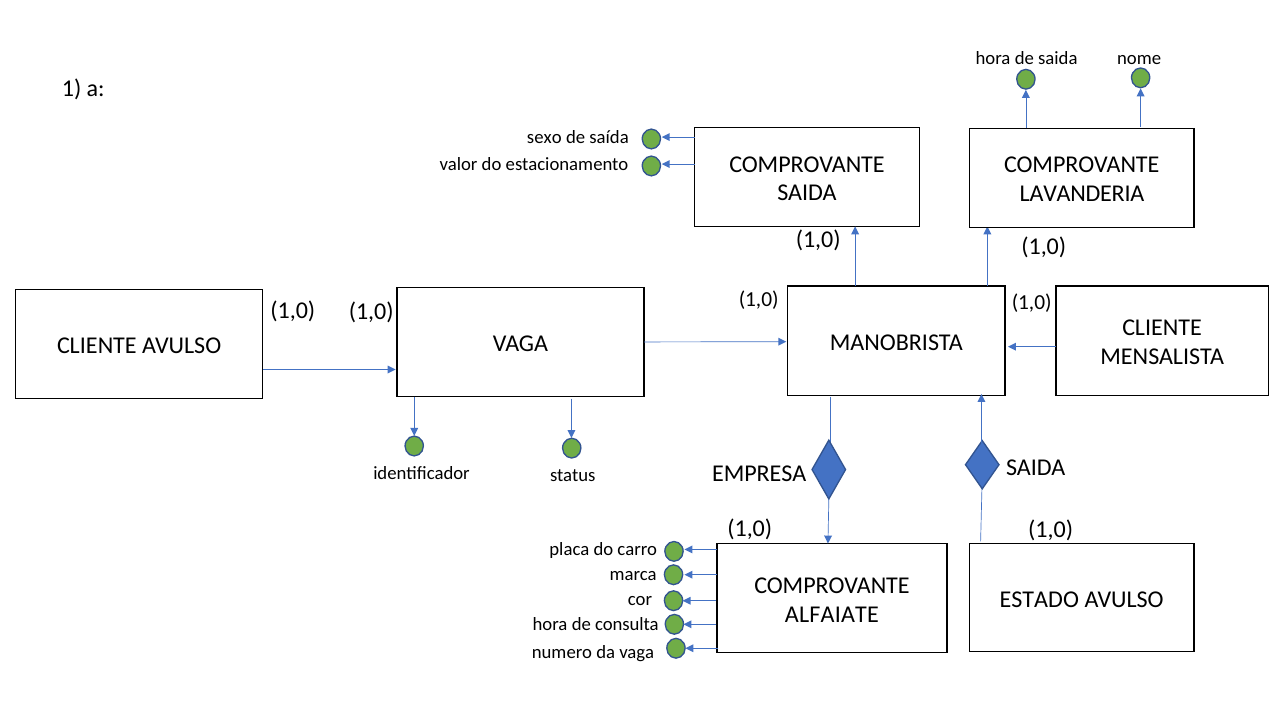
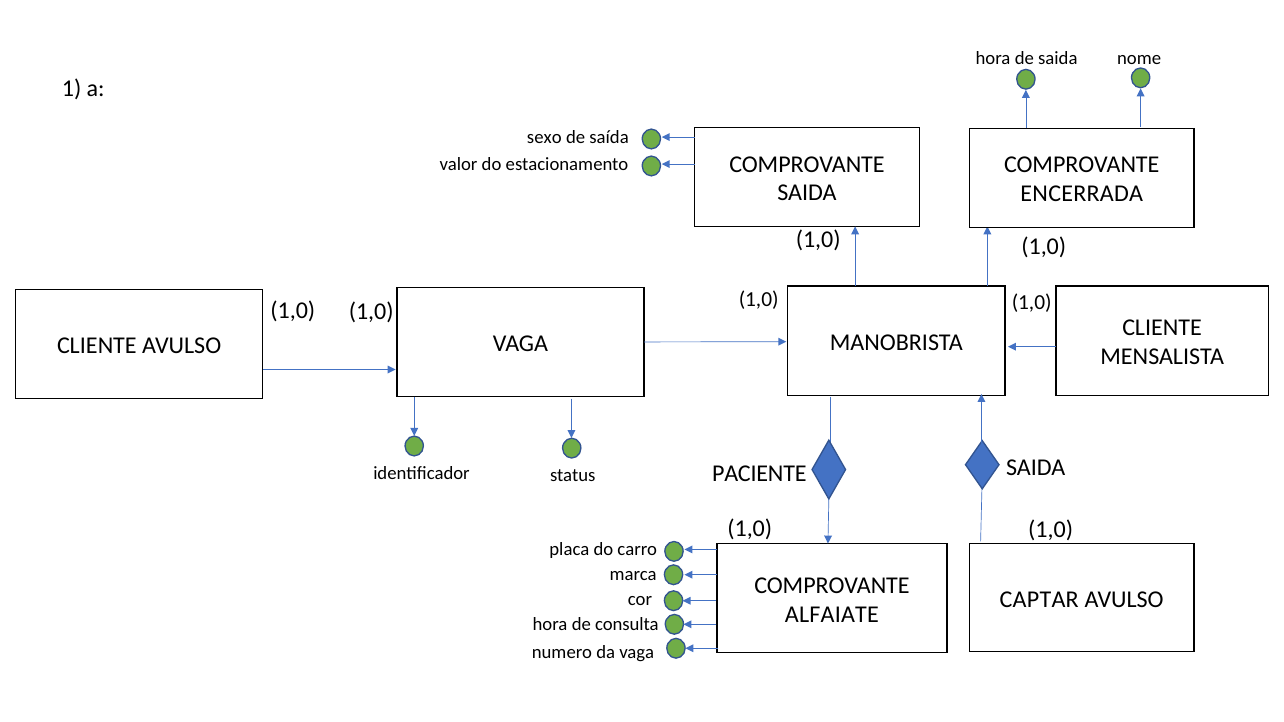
LAVANDERIA: LAVANDERIA -> ENCERRADA (1082, 194)
EMPRESA: EMPRESA -> PACIENTE (759, 474)
ESTADO: ESTADO -> CAPTAR (1039, 599)
